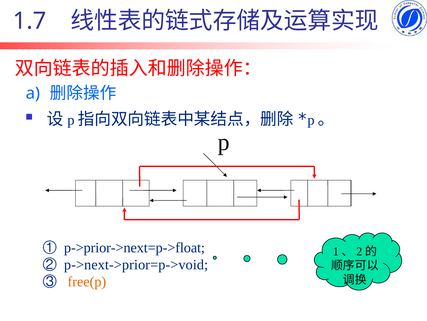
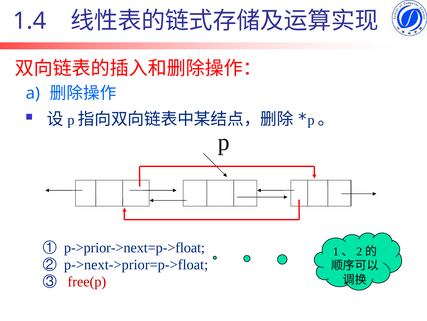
1.7: 1.7 -> 1.4 (30, 21)
p->next->prior=p->void: p->next->prior=p->void -> p->next->prior=p->float (136, 264)
free(p colour: orange -> red (87, 281)
